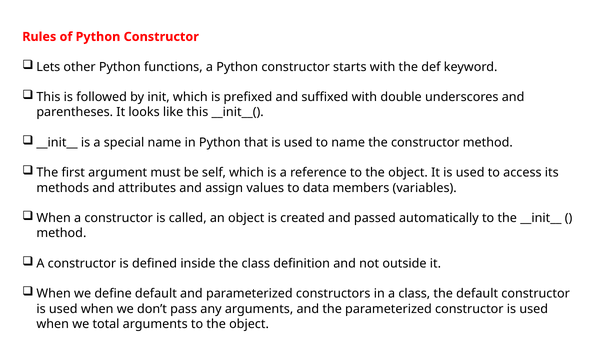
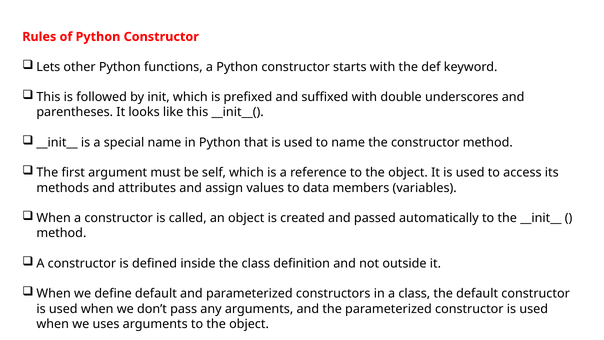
total: total -> uses (106, 324)
